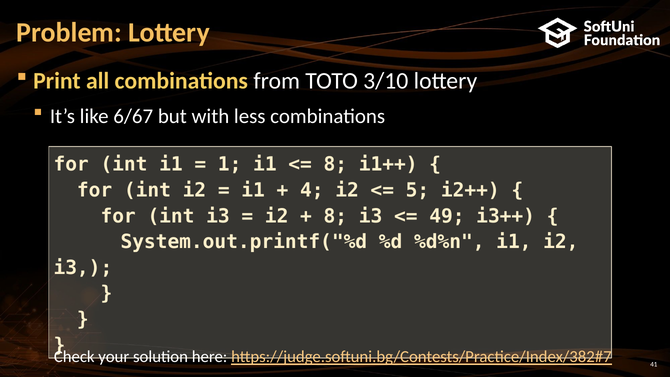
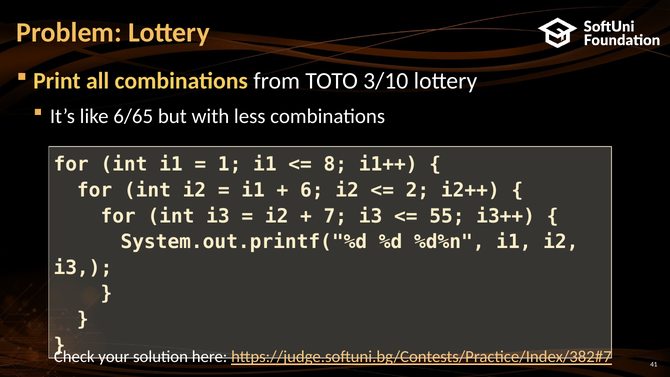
6/67: 6/67 -> 6/65 (133, 116)
4: 4 -> 6 (312, 190)
5: 5 -> 2 (417, 190)
8: 8 -> 7 (335, 216)
49: 49 -> 55 (447, 216)
